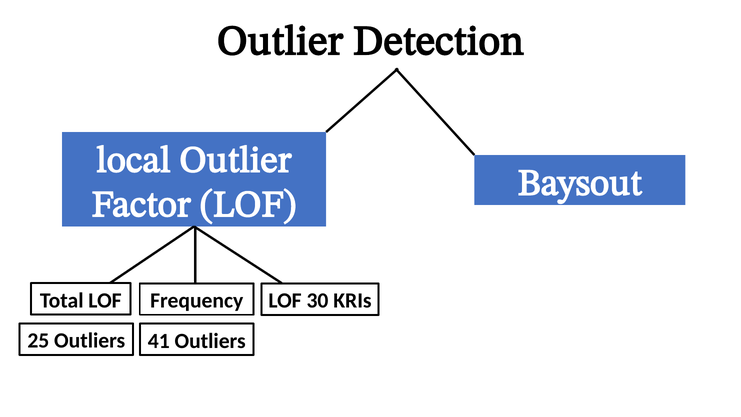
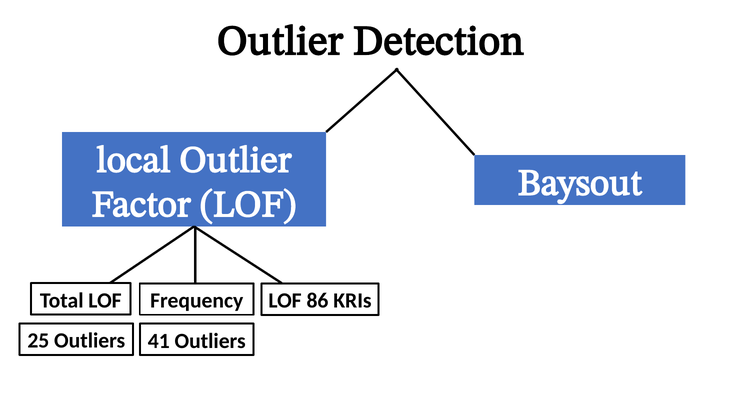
30: 30 -> 86 (317, 301)
